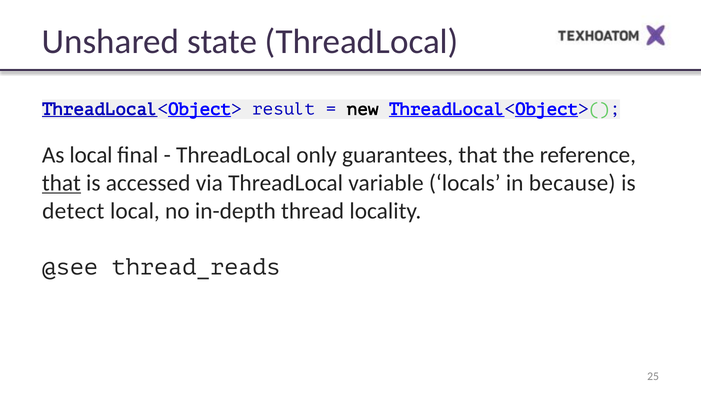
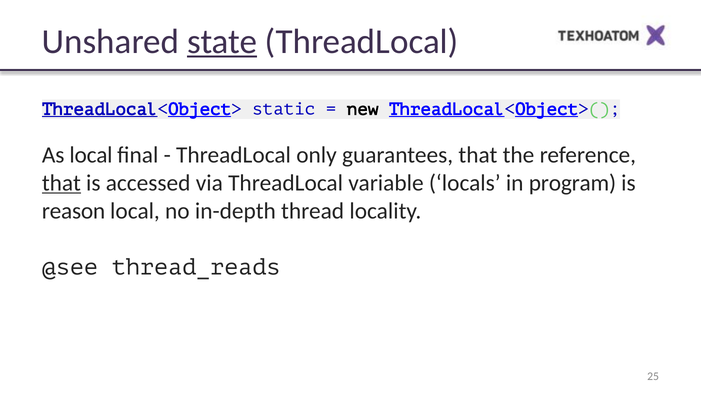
state underline: none -> present (222, 42)
result: result -> static (284, 109)
because: because -> program (572, 183)
detect: detect -> reason (74, 211)
